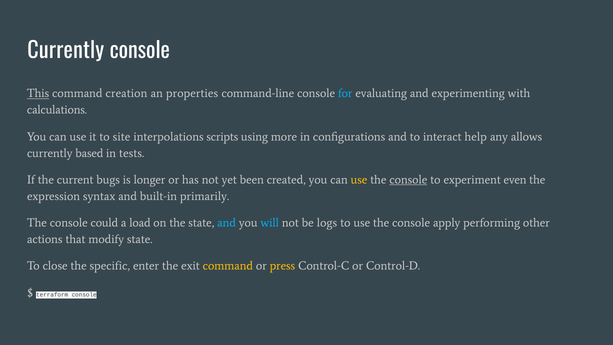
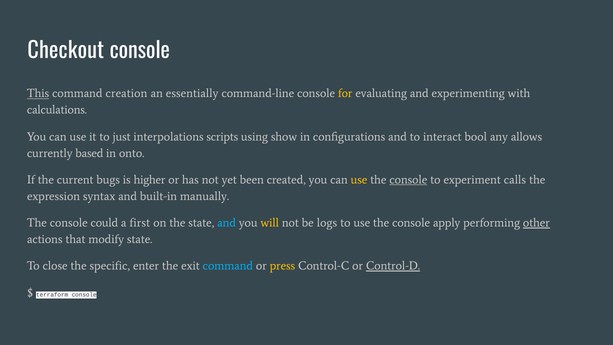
Currently: Currently -> Checkout (66, 51)
properties: properties -> essentially (192, 93)
for colour: light blue -> yellow (345, 93)
site: site -> just (122, 137)
more: more -> show (284, 137)
help: help -> bool (476, 137)
tests: tests -> onto (132, 153)
longer: longer -> higher (150, 180)
even: even -> calls (515, 180)
primarily: primarily -> manually (205, 196)
load: load -> first (140, 223)
will colour: light blue -> yellow (270, 223)
other underline: none -> present (536, 223)
command colour: yellow -> light blue (228, 266)
Control-D underline: none -> present (393, 266)
